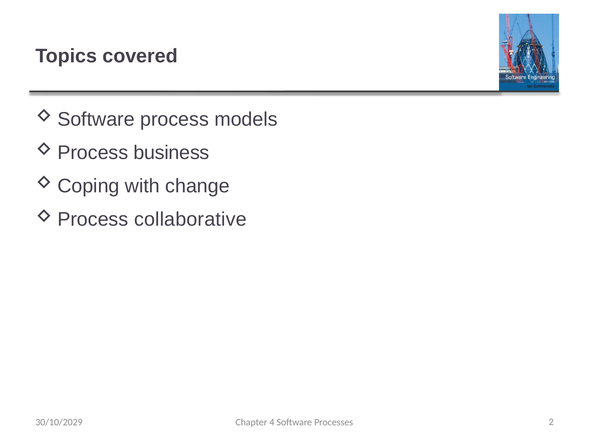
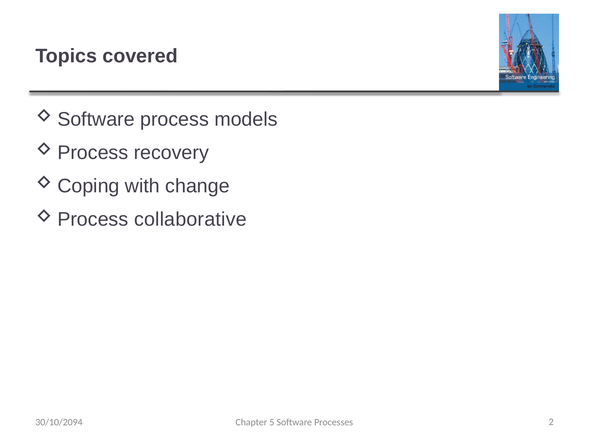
business: business -> recovery (171, 153)
30/10/2029: 30/10/2029 -> 30/10/2094 (59, 422)
4: 4 -> 5 (272, 422)
